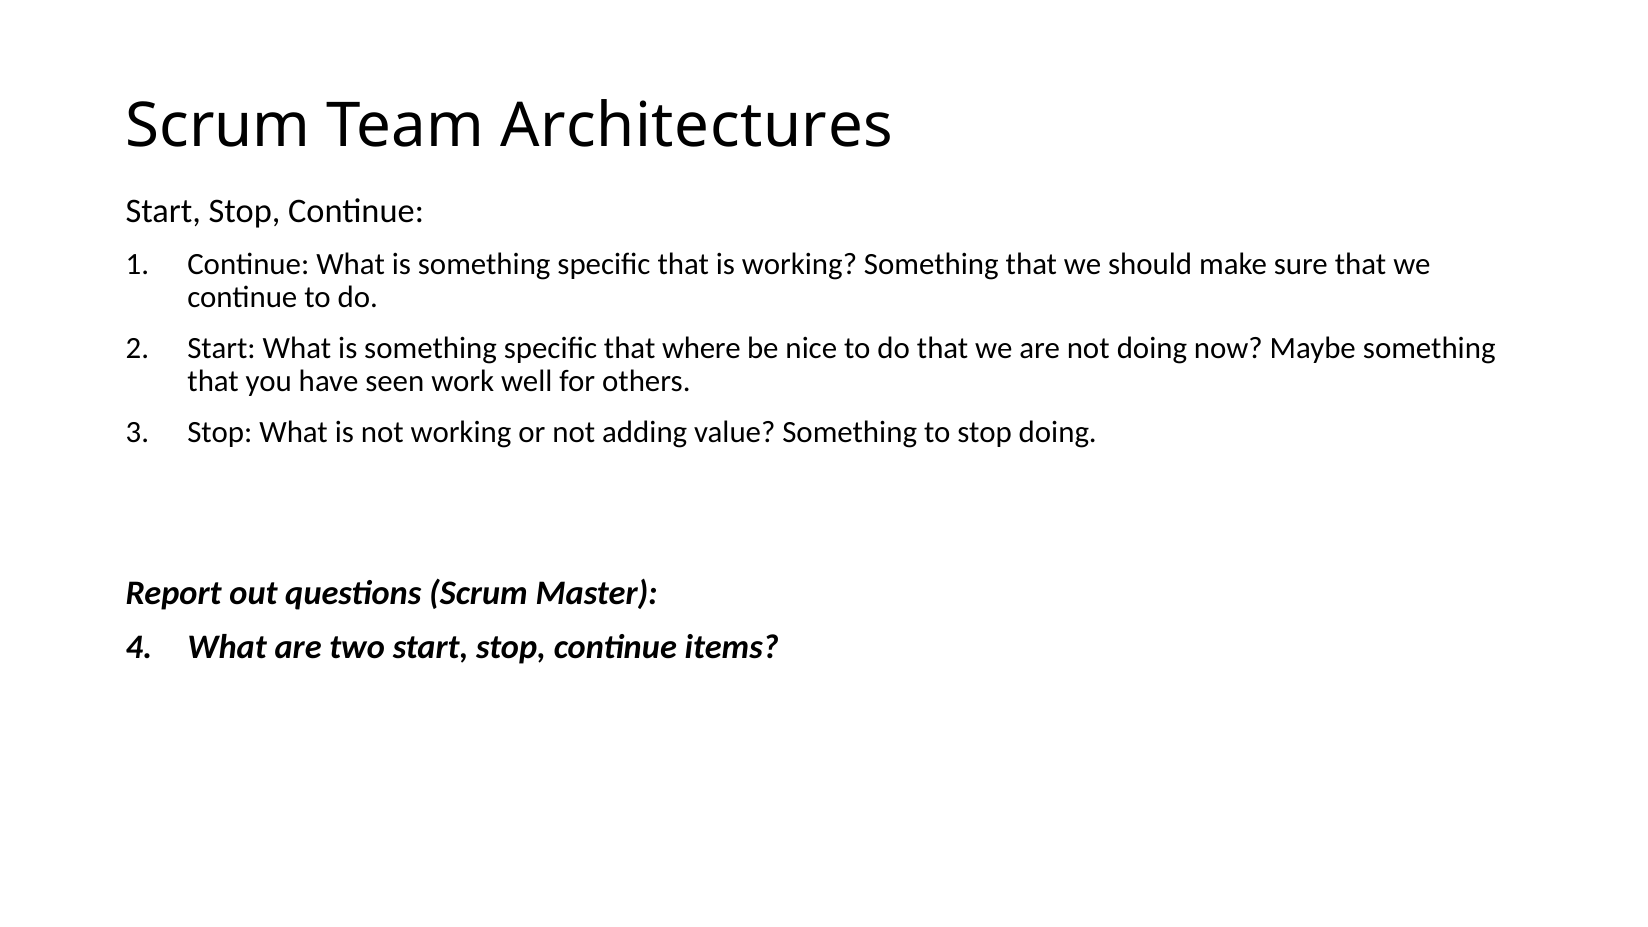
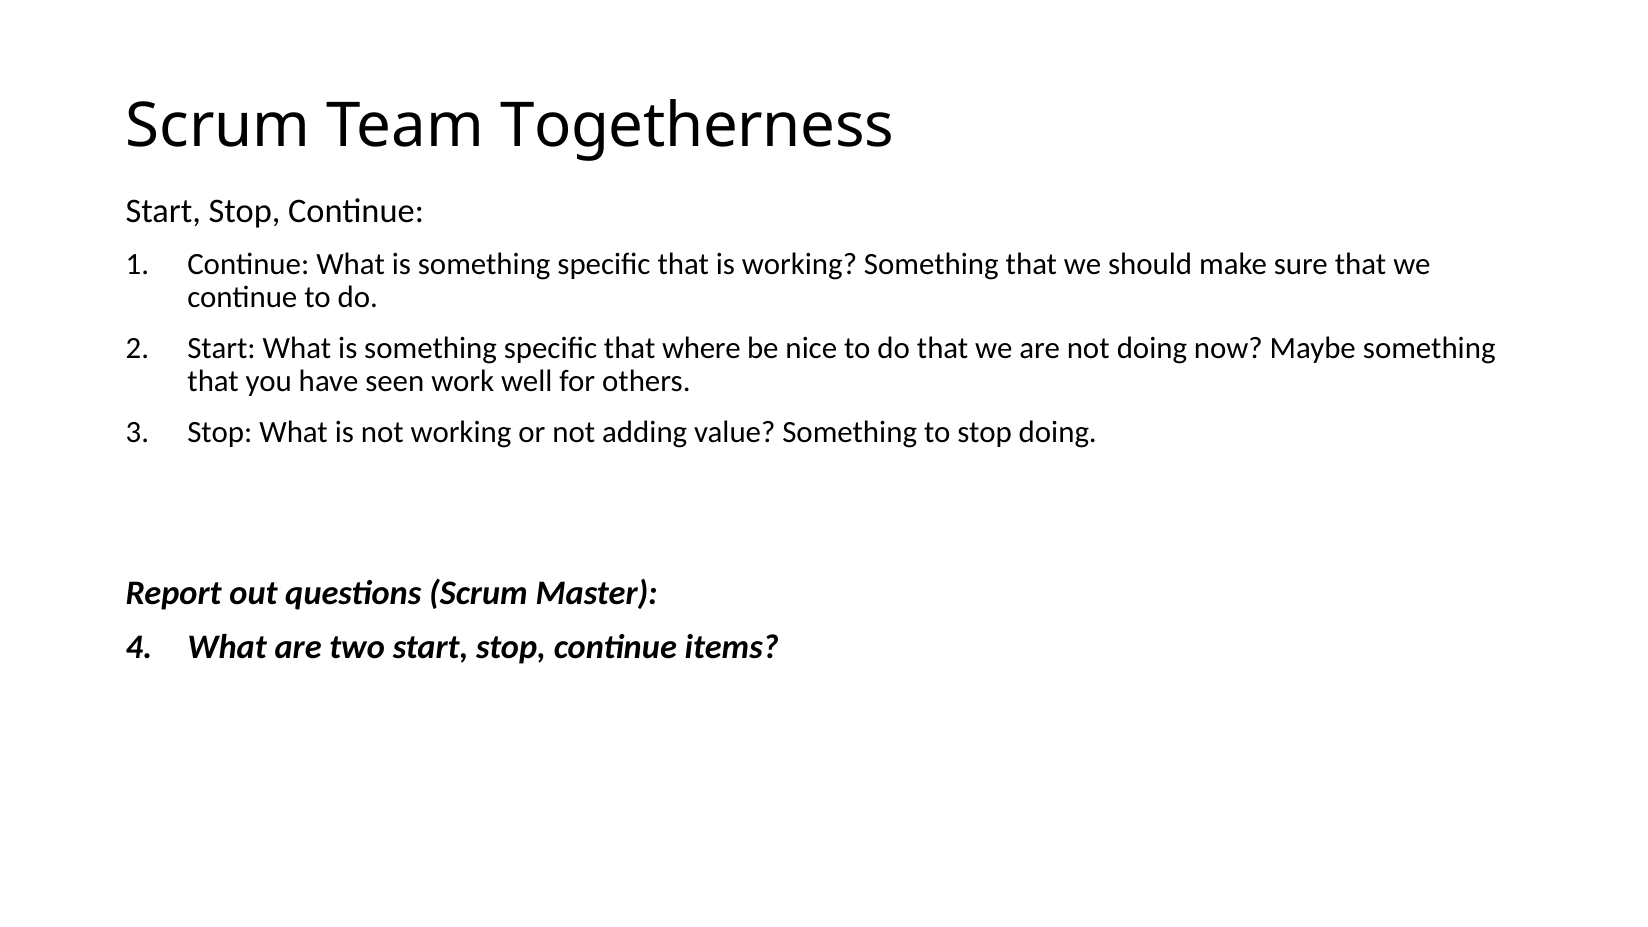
Architectures: Architectures -> Togetherness (697, 126)
